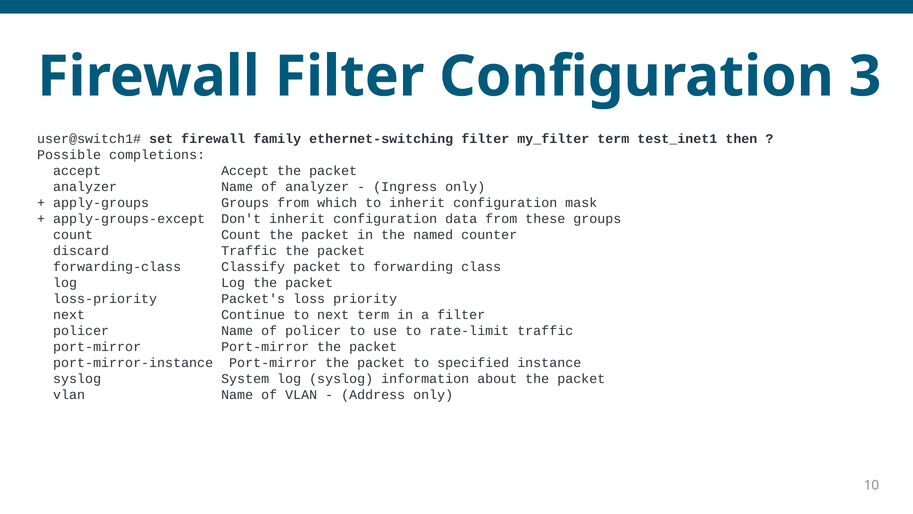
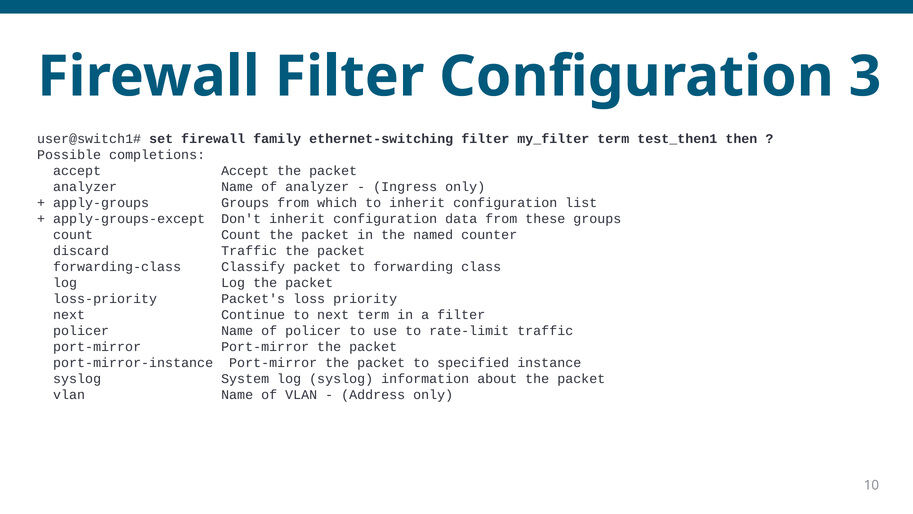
test_inet1: test_inet1 -> test_then1 (677, 139)
mask: mask -> list (581, 203)
